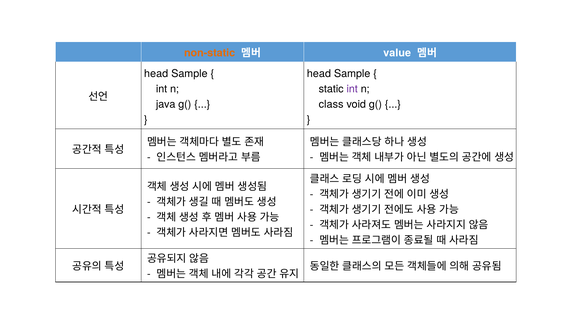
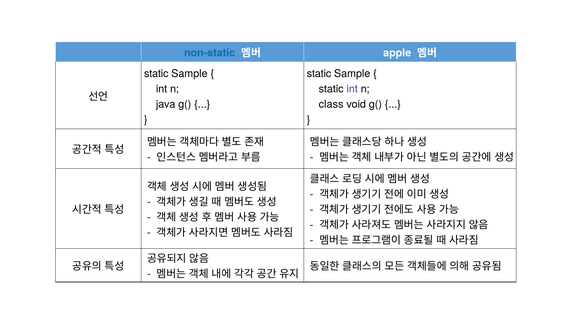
non-static colour: orange -> blue (210, 53)
value: value -> apple (397, 53)
head: head -> static (156, 74)
head: head -> static (319, 74)
